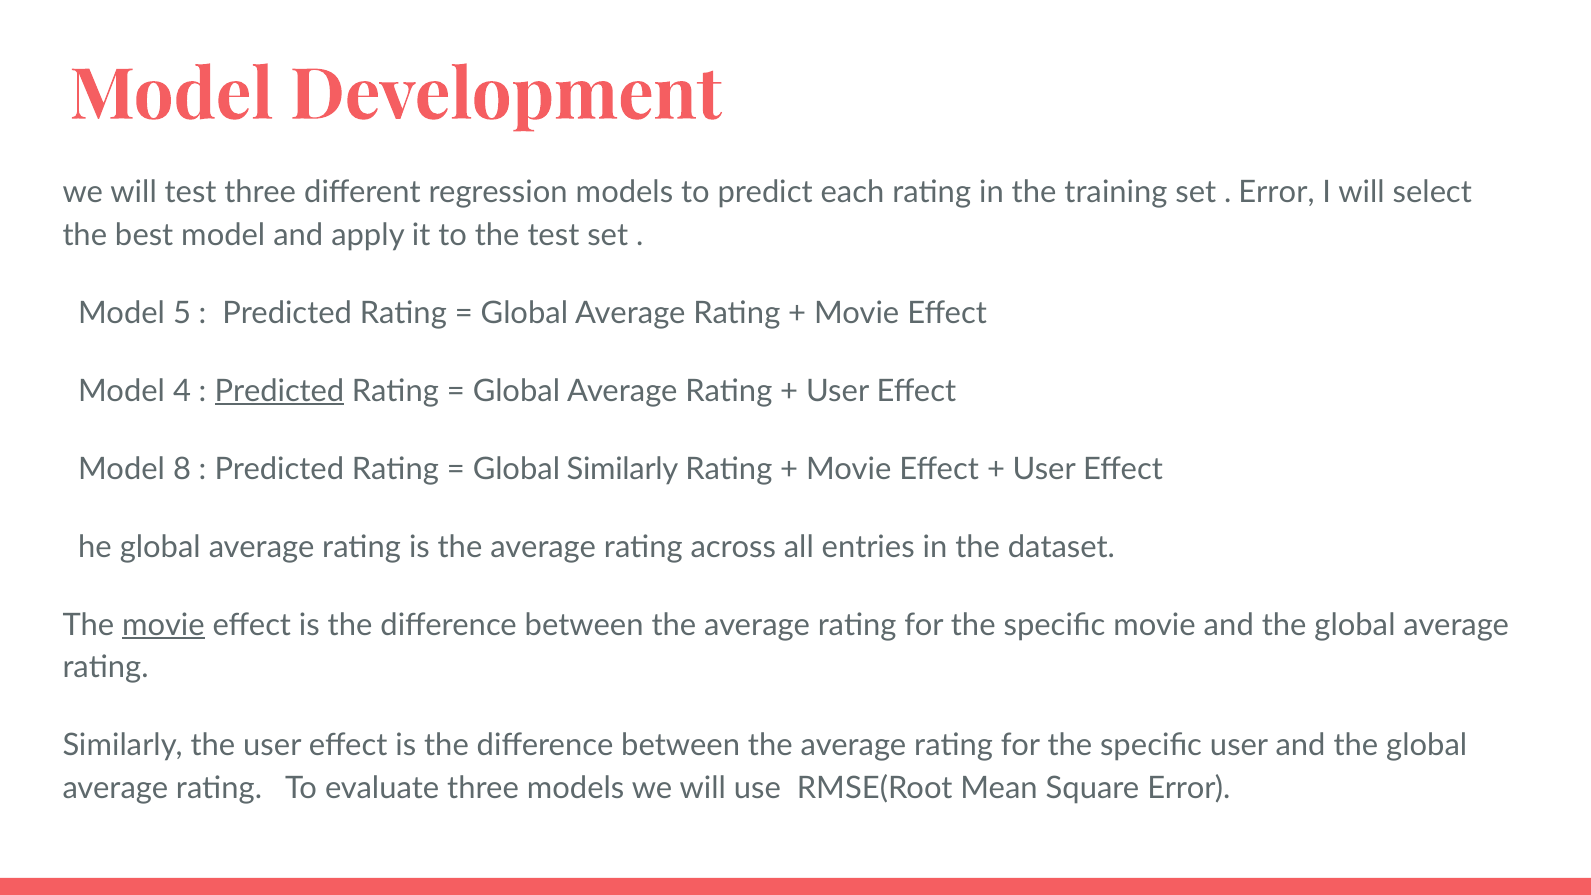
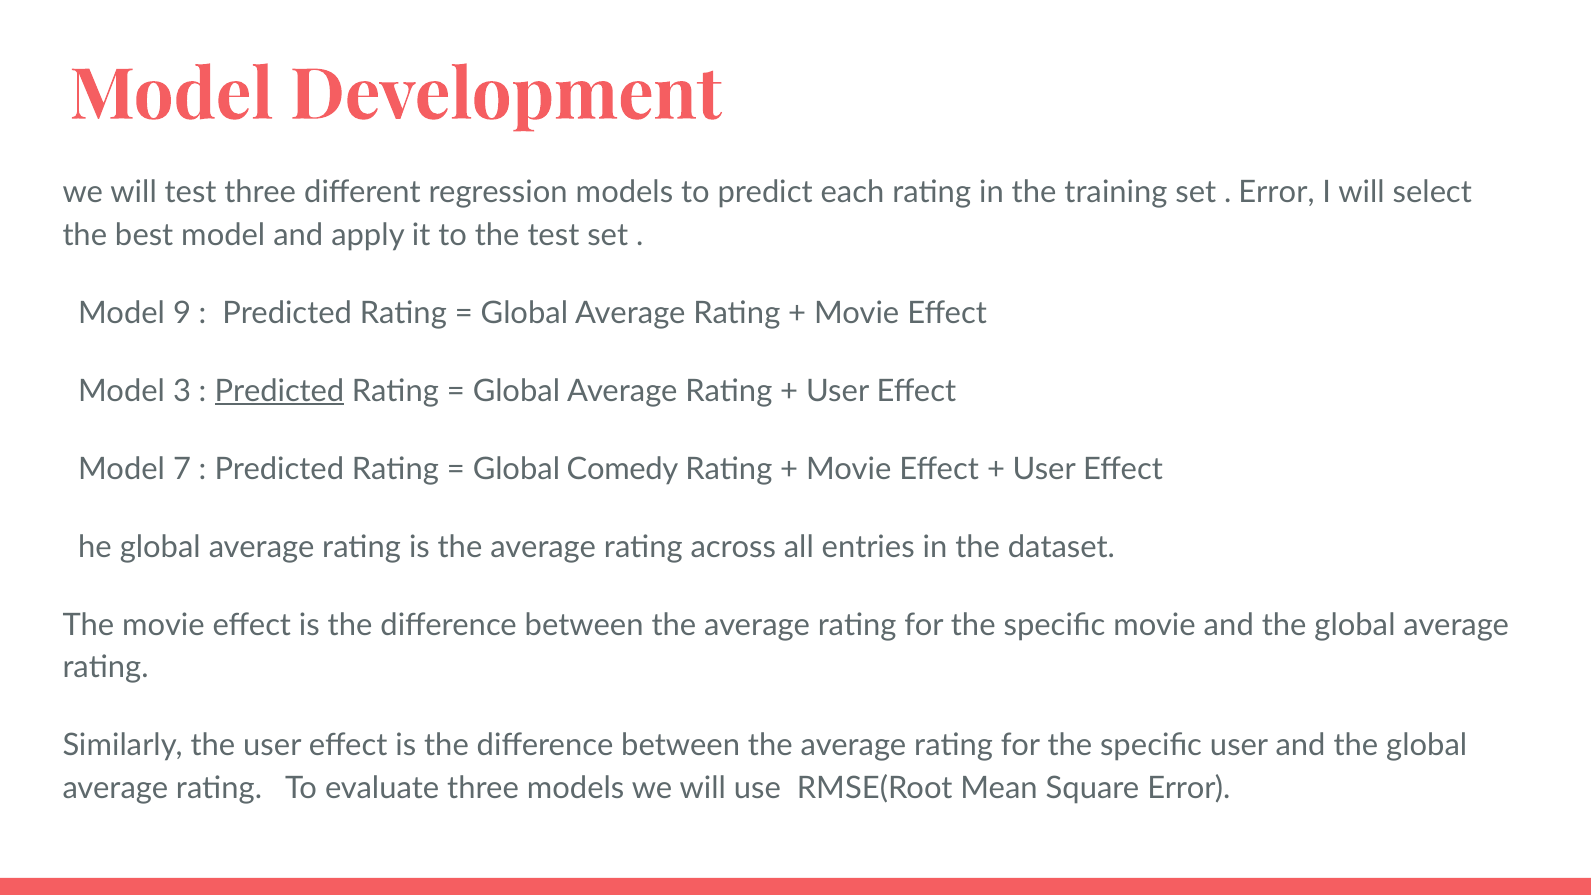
5: 5 -> 9 (182, 313)
4: 4 -> 3 (182, 391)
8: 8 -> 7 (182, 469)
Global Similarly: Similarly -> Comedy (623, 469)
movie underline: present -> none (163, 625)
